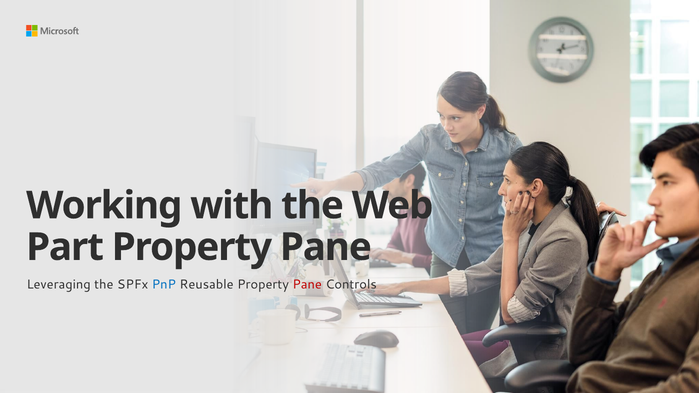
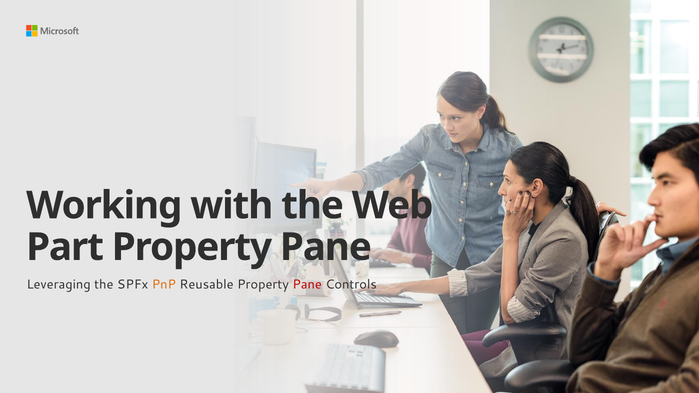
PnP colour: blue -> orange (164, 285)
